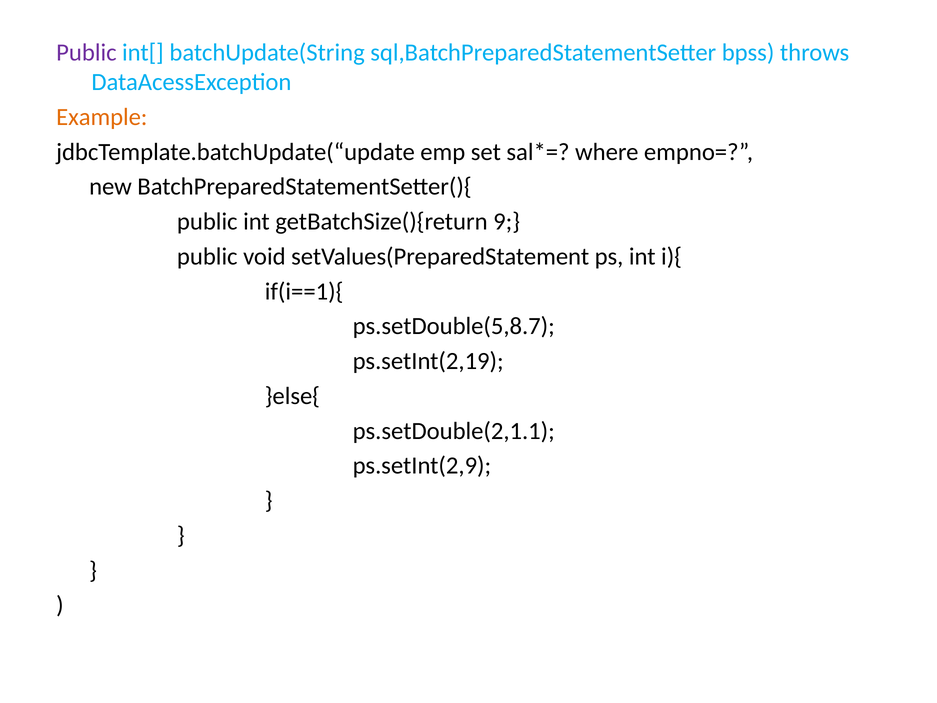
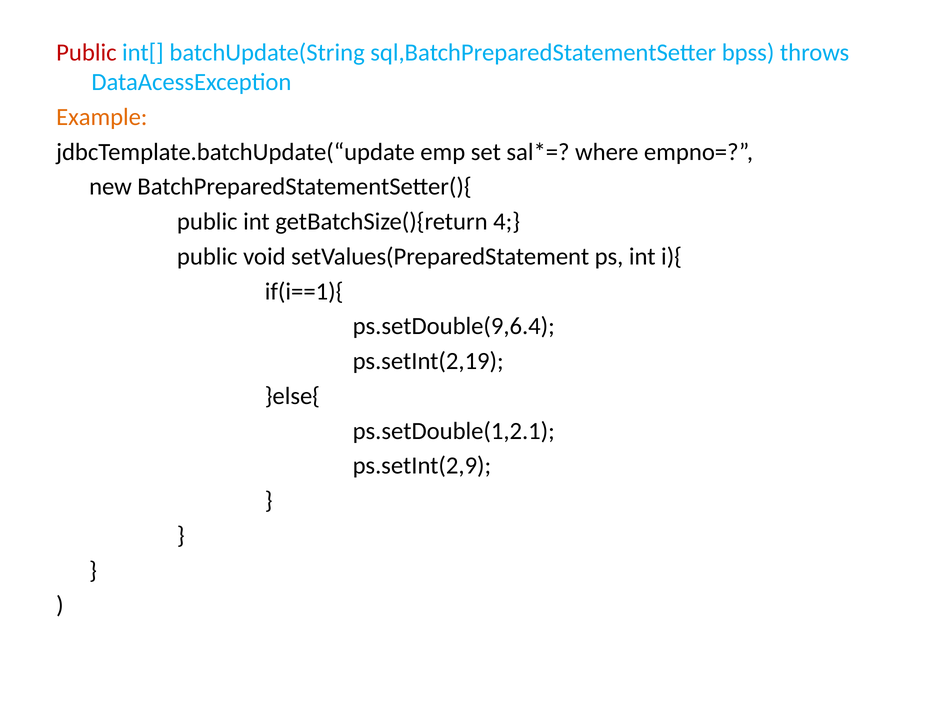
Public colour: purple -> red (86, 52)
9: 9 -> 4 (507, 222)
ps.setDouble(5,8.7: ps.setDouble(5,8.7 -> ps.setDouble(9,6.4 (454, 326)
ps.setDouble(2,1.1: ps.setDouble(2,1.1 -> ps.setDouble(1,2.1 (454, 431)
